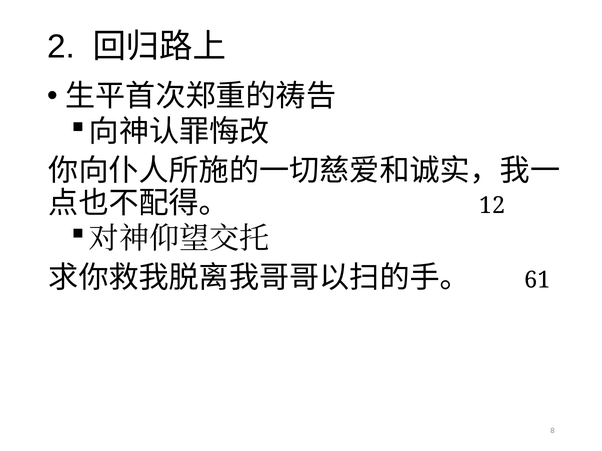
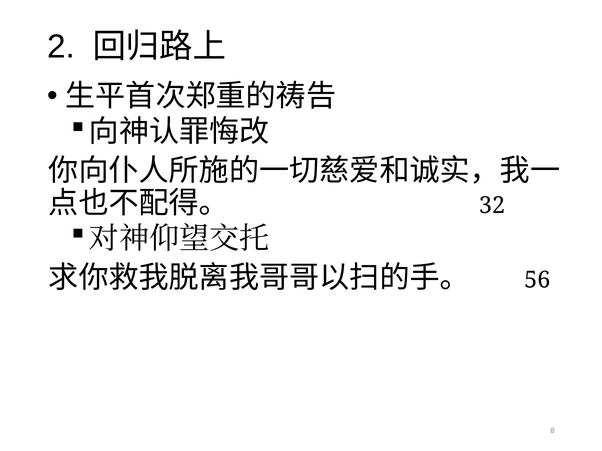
12: 12 -> 32 (492, 206)
61: 61 -> 56 (537, 280)
